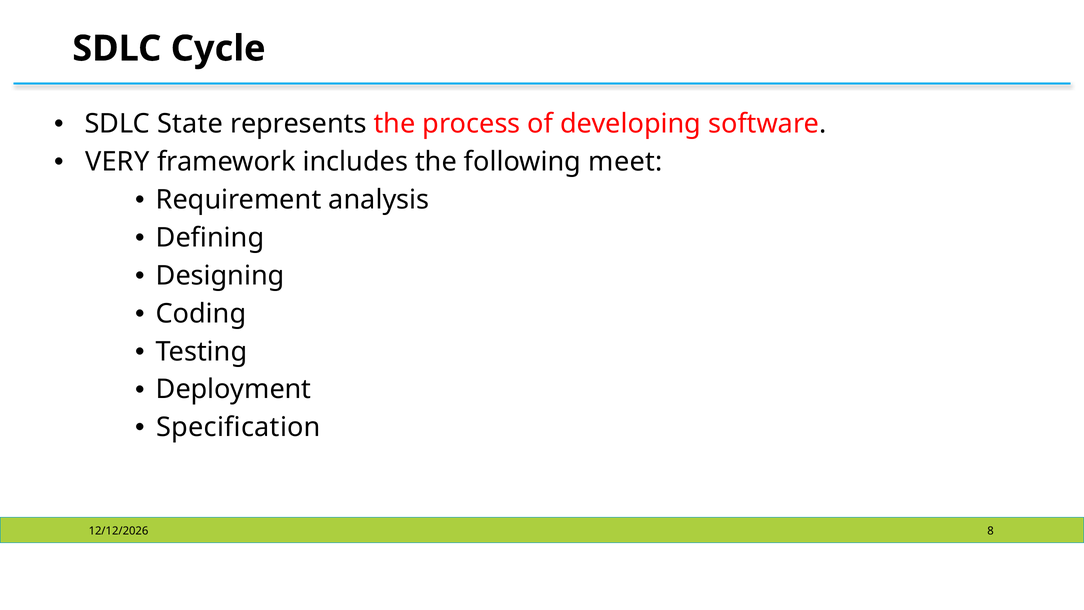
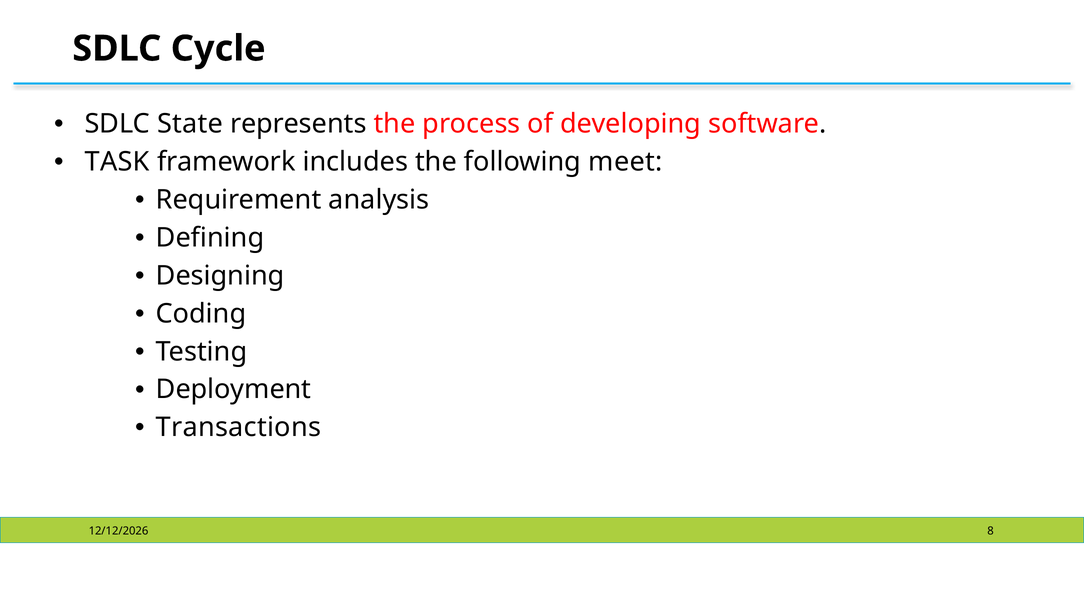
VERY: VERY -> TASK (117, 162)
Specification: Specification -> Transactions (238, 427)
